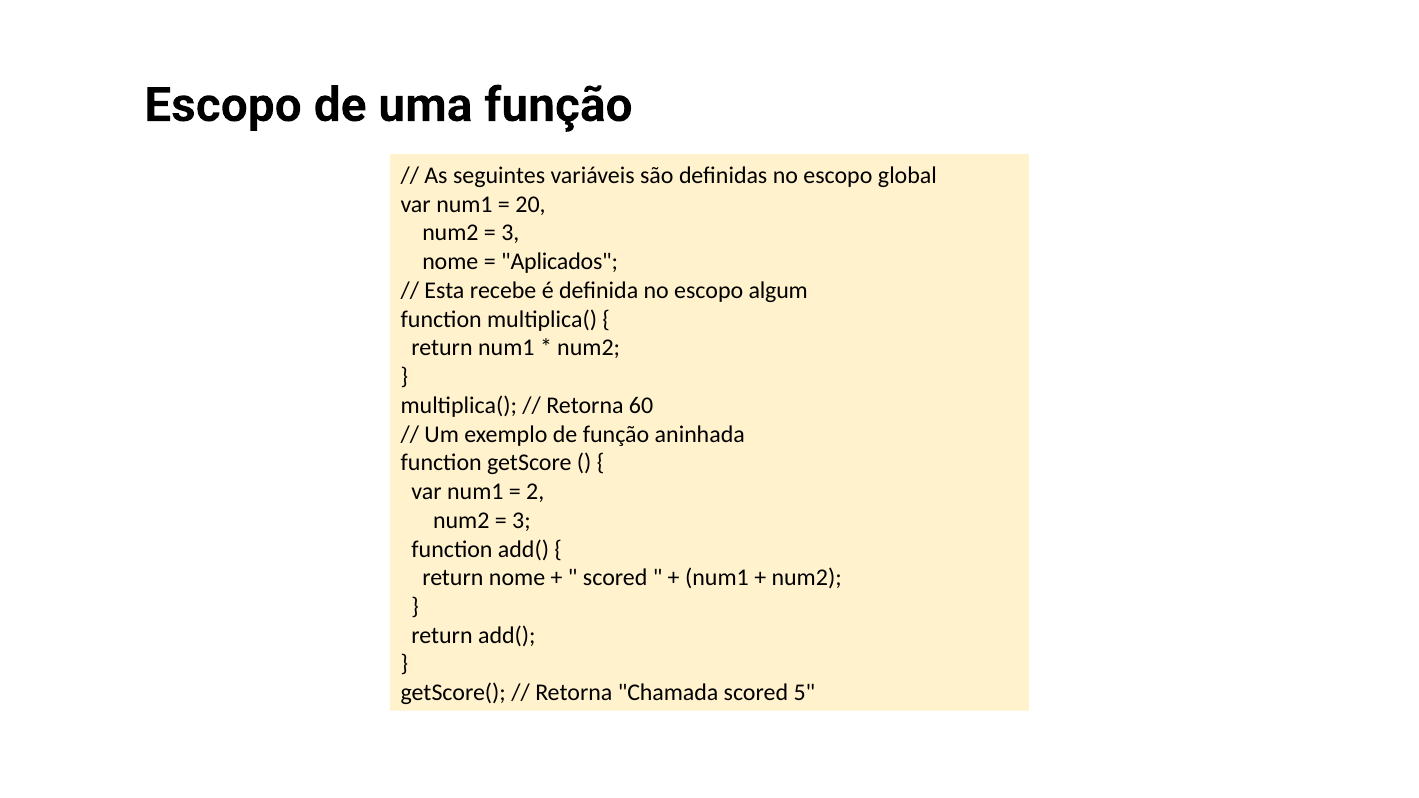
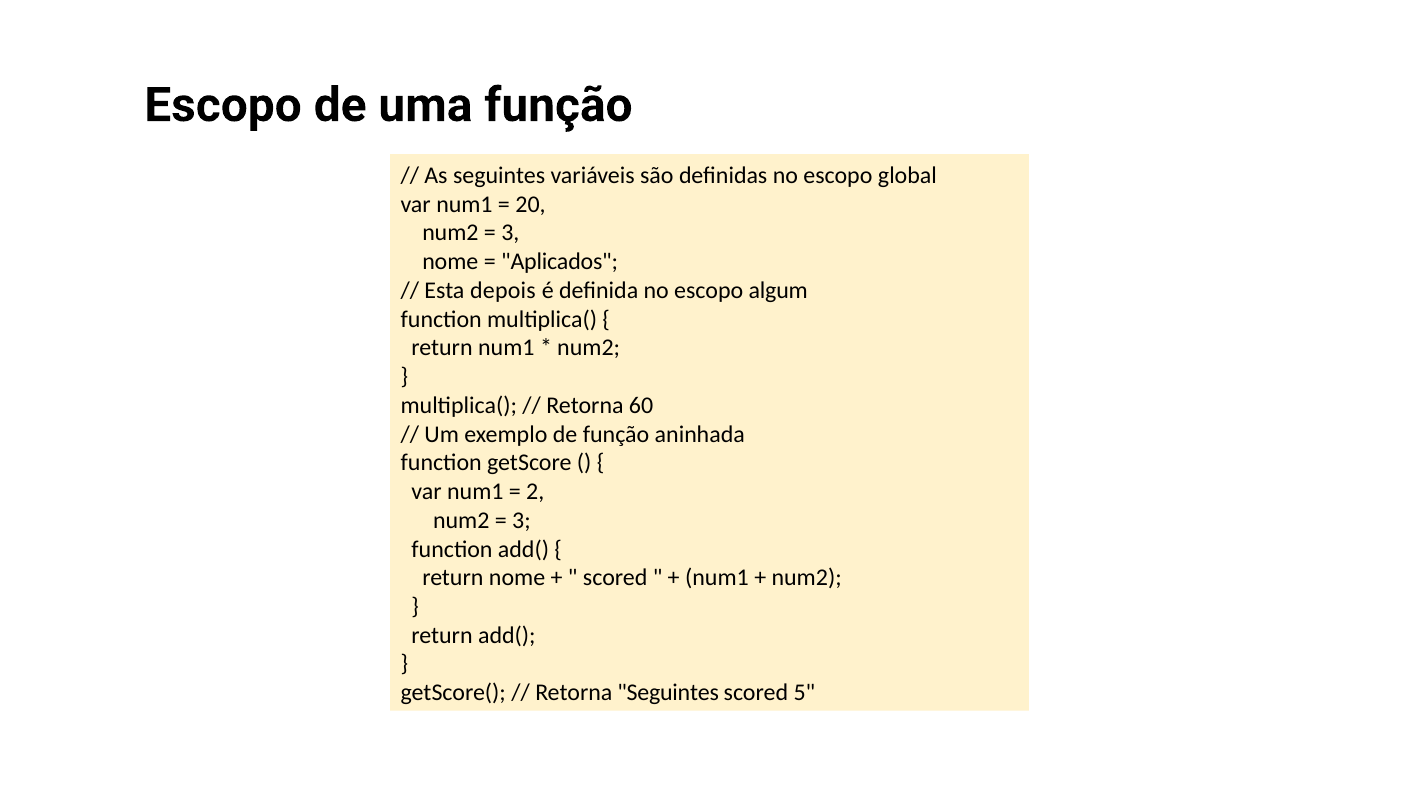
recebe: recebe -> depois (503, 291)
Retorna Chamada: Chamada -> Seguintes (668, 693)
